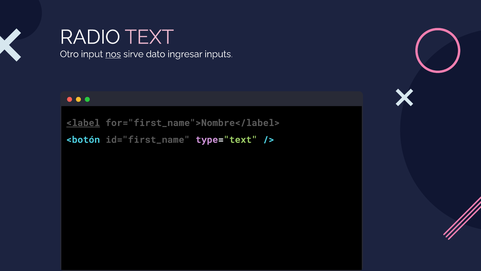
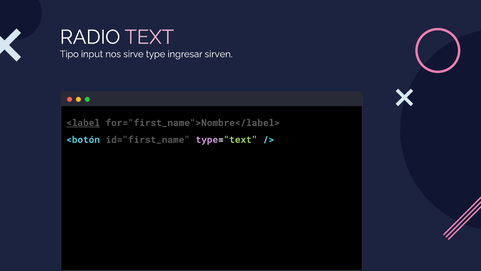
Otro: Otro -> Tipo (69, 54)
nos underline: present -> none (113, 54)
dato: dato -> type (156, 54)
inputs: inputs -> sirven (219, 54)
